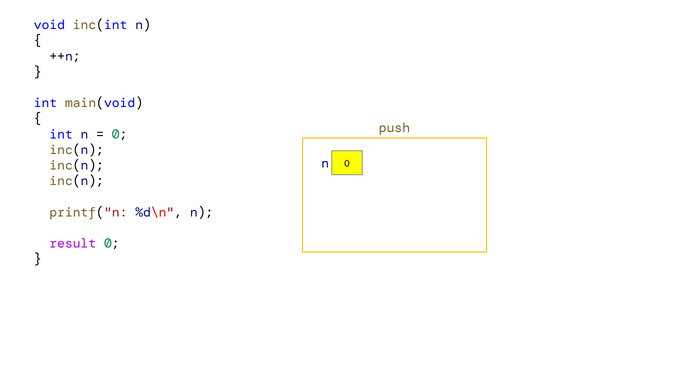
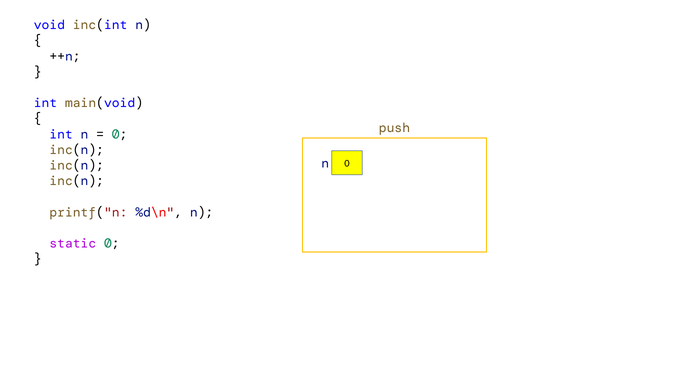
result: result -> static (73, 244)
